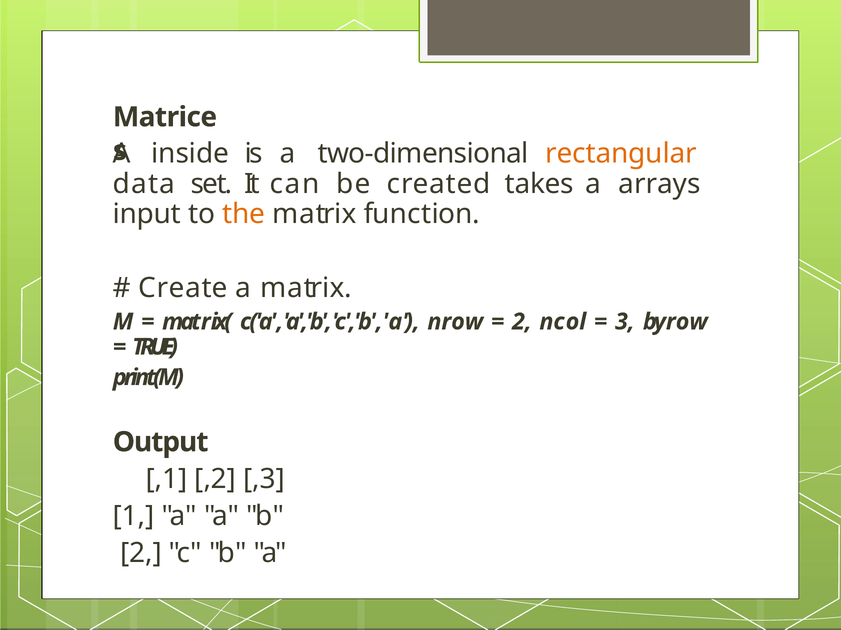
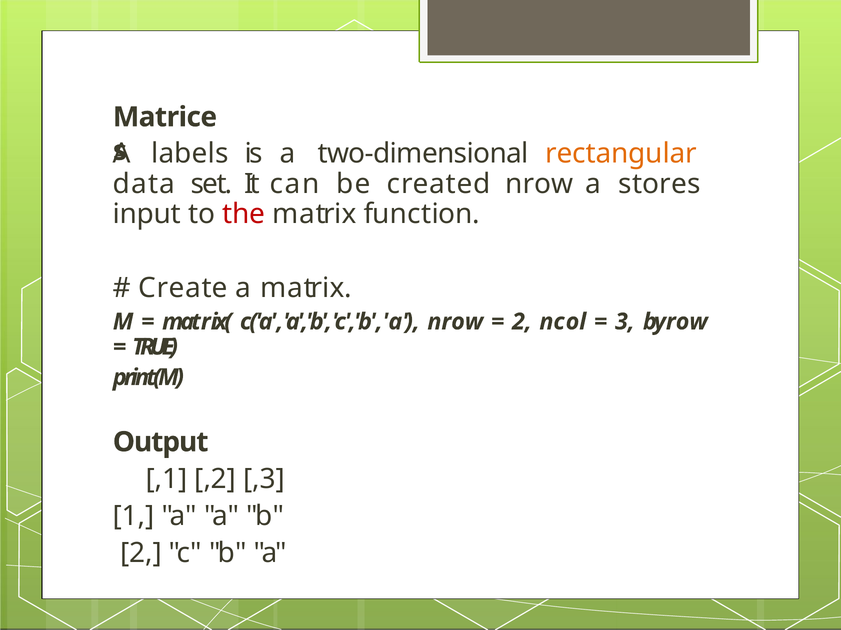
inside: inside -> labels (190, 154)
created takes: takes -> nrow (539, 184)
arrays: arrays -> stores (659, 184)
the colour: orange -> red (244, 214)
